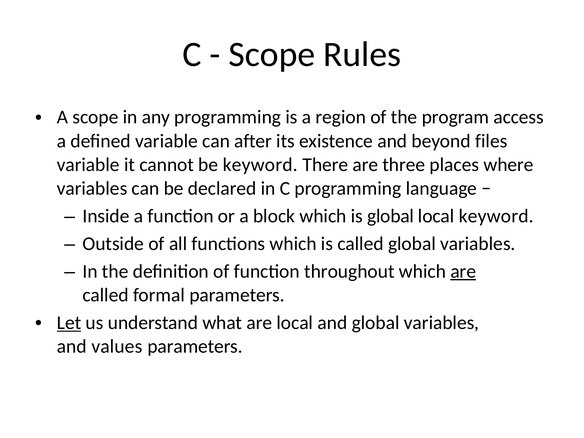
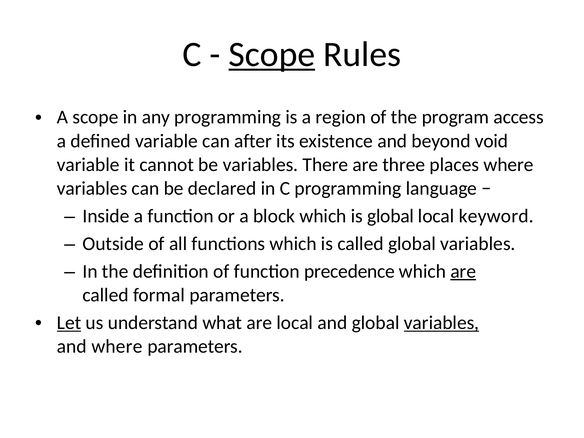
Scope underline: none -> present (272, 54)
files: files -> void (491, 141)
be keyword: keyword -> variables (260, 165)
throughout: throughout -> precedence (350, 271)
variables underline: none -> present (442, 323)
and values: values -> where (117, 346)
